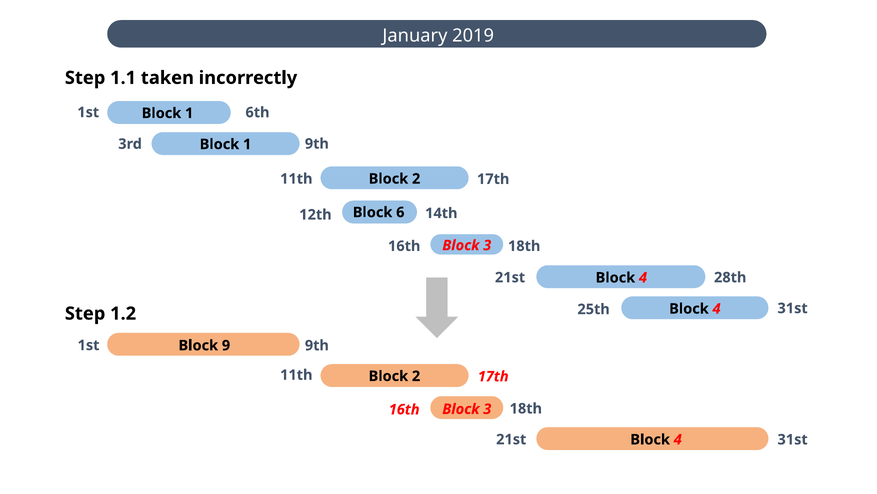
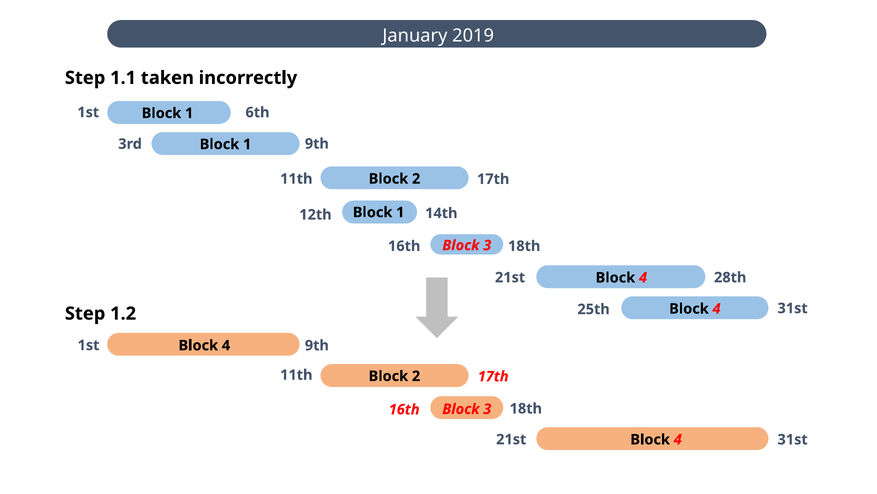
6: 6 -> 1 (400, 212)
9: 9 -> 4 (226, 345)
